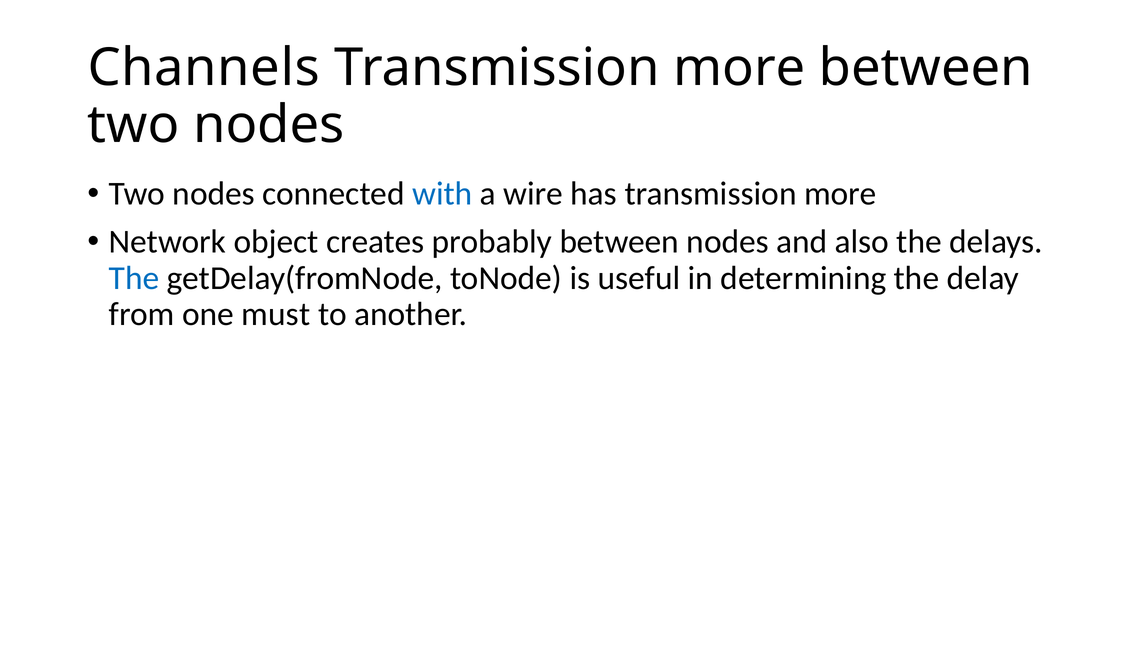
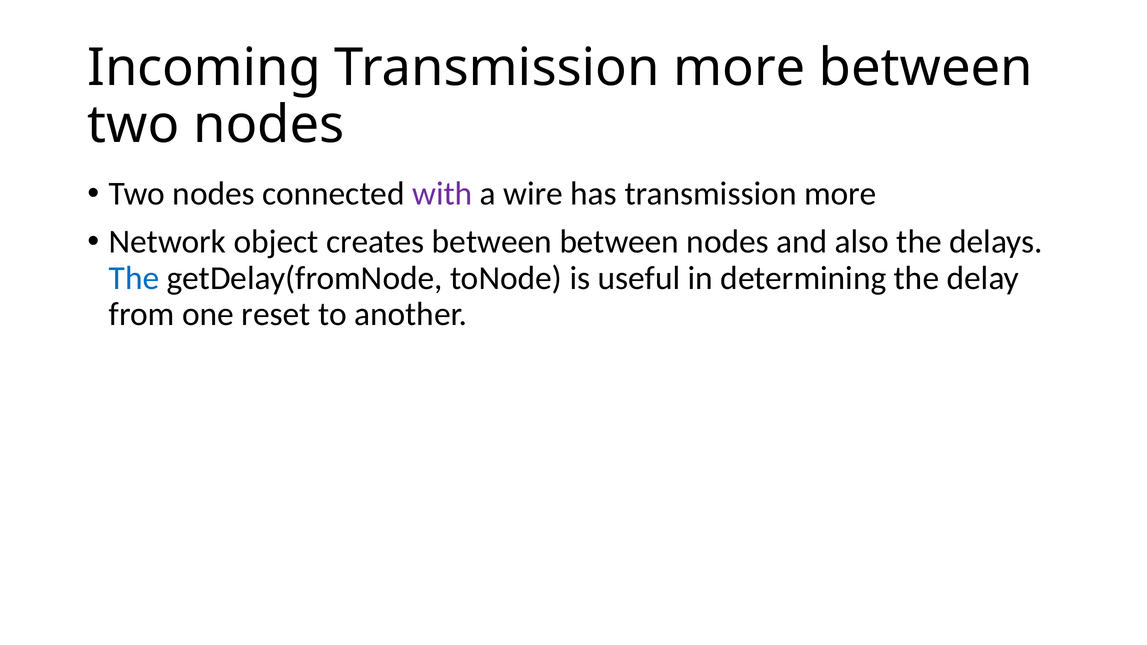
Channels: Channels -> Incoming (204, 68)
with colour: blue -> purple (442, 194)
creates probably: probably -> between (492, 242)
must: must -> reset (276, 314)
